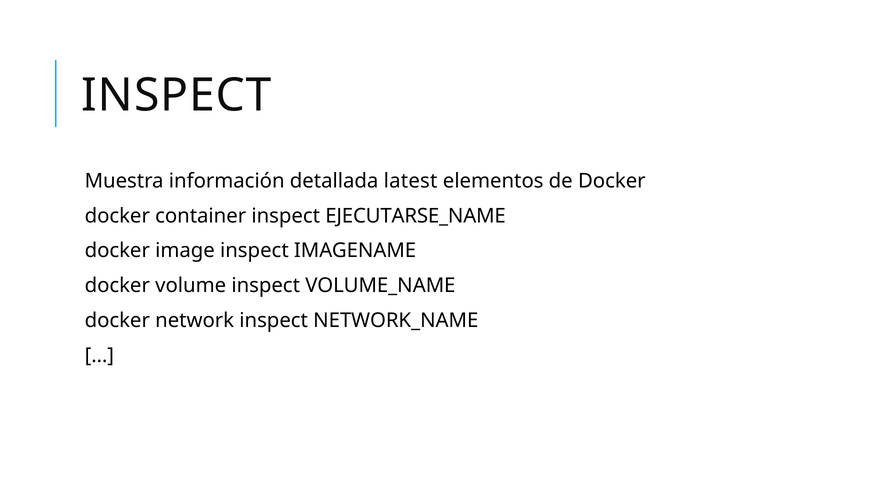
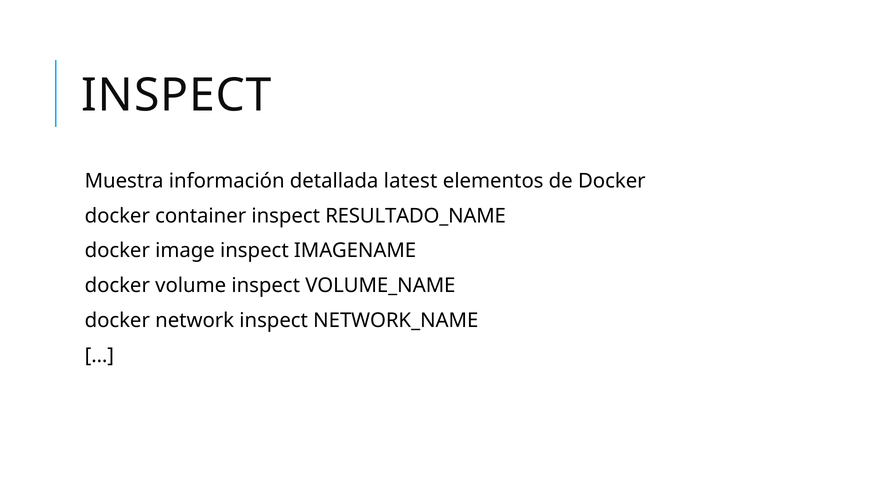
EJECUTARSE_NAME: EJECUTARSE_NAME -> RESULTADO_NAME (416, 216)
